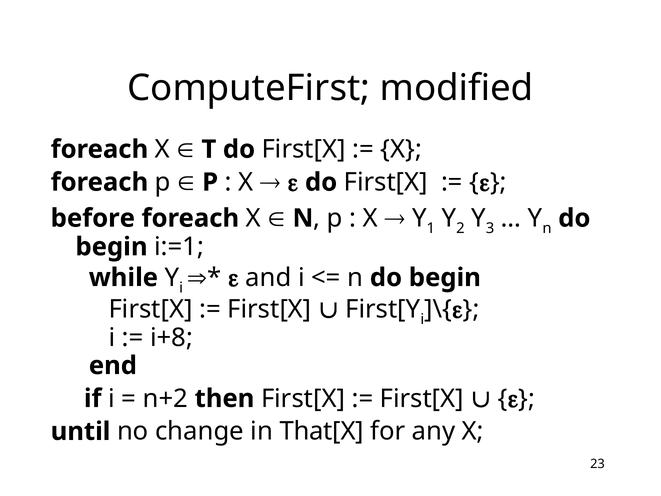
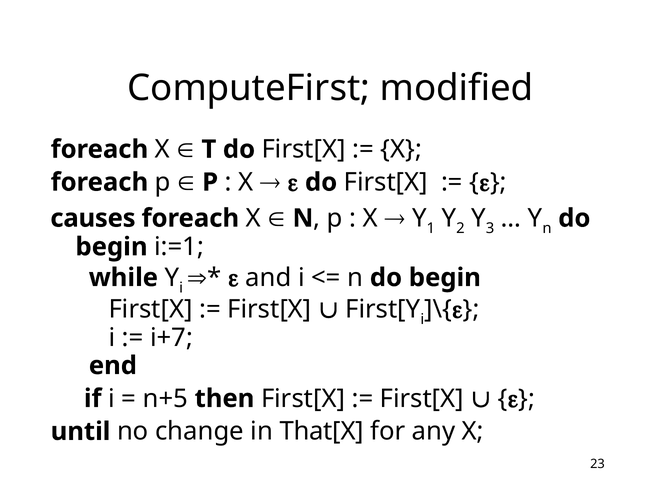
before: before -> causes (93, 218)
i+8: i+8 -> i+7 (172, 338)
n+2: n+2 -> n+5 (165, 398)
